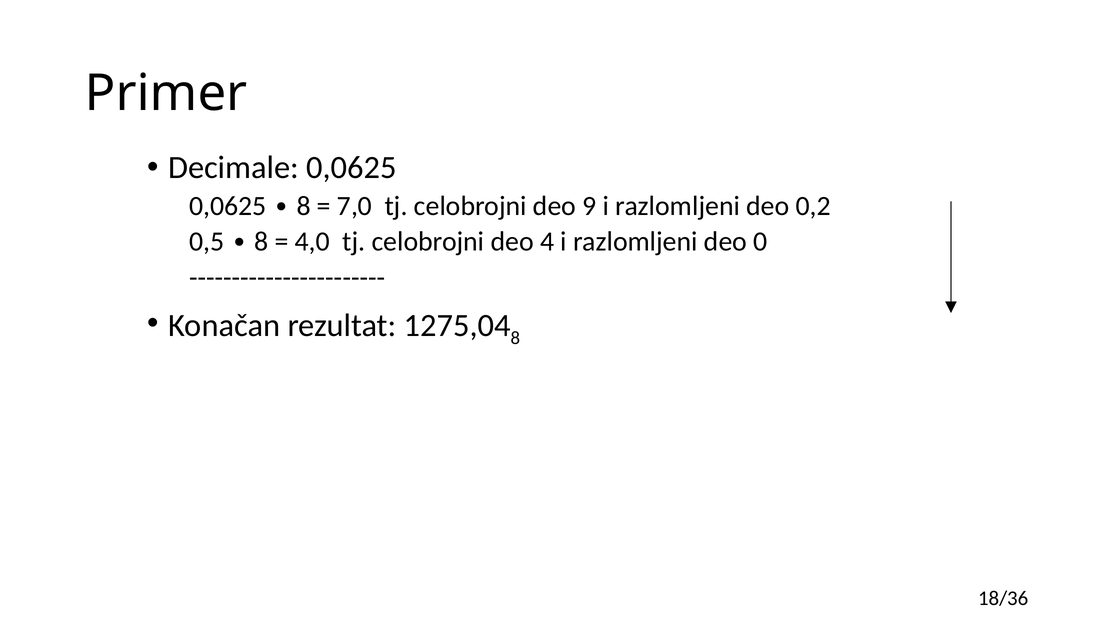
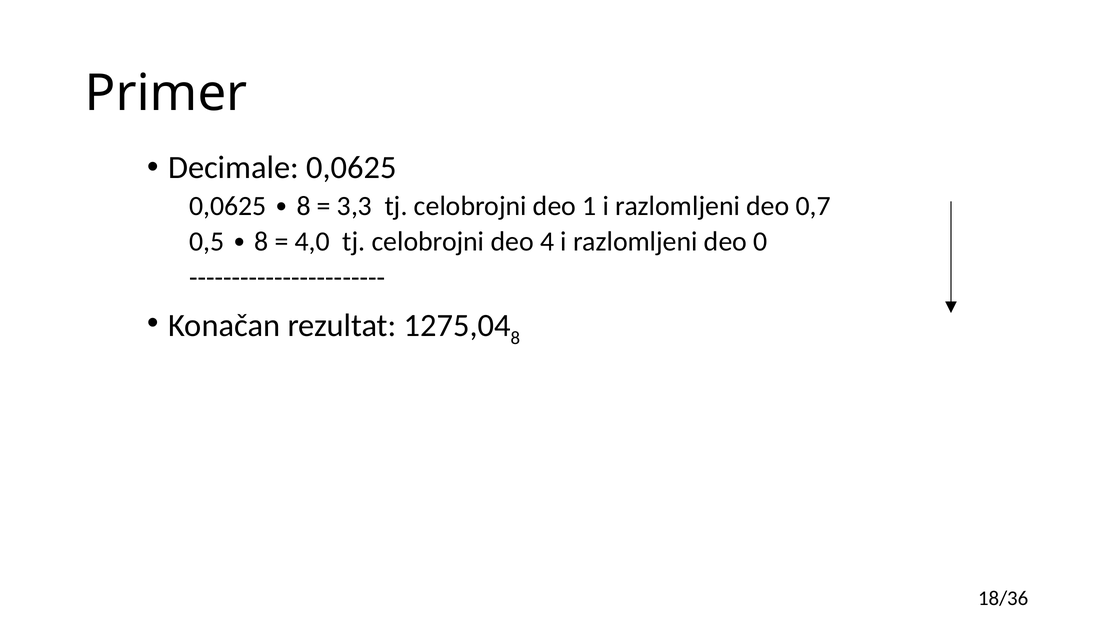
7,0: 7,0 -> 3,3 (355, 206)
9: 9 -> 1 (589, 206)
0,2: 0,2 -> 0,7 (813, 206)
